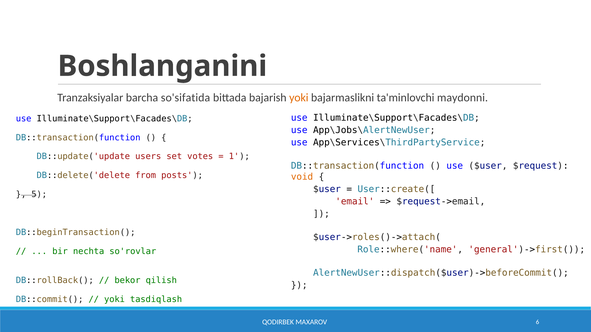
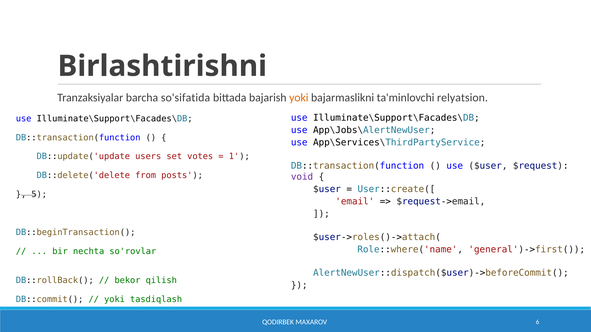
Boshlanganini: Boshlanganini -> Birlashtirishni (162, 66)
maydonni: maydonni -> relyatsion (462, 98)
void colour: orange -> purple (302, 177)
